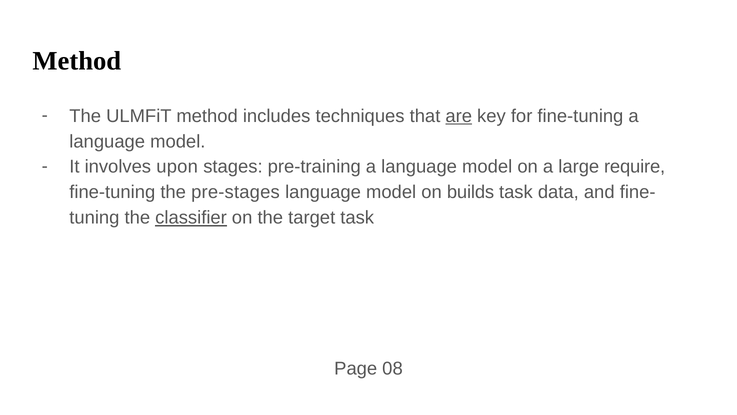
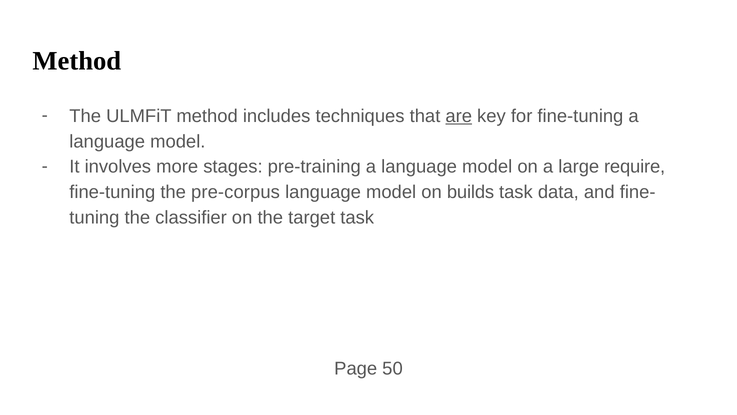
upon: upon -> more (177, 167)
pre-stages: pre-stages -> pre-corpus (236, 192)
classifier underline: present -> none (191, 218)
08: 08 -> 50 (392, 368)
